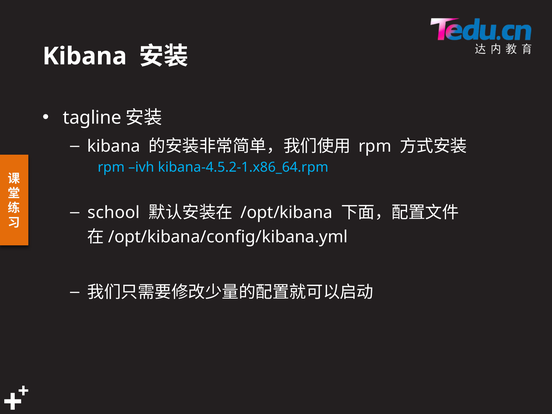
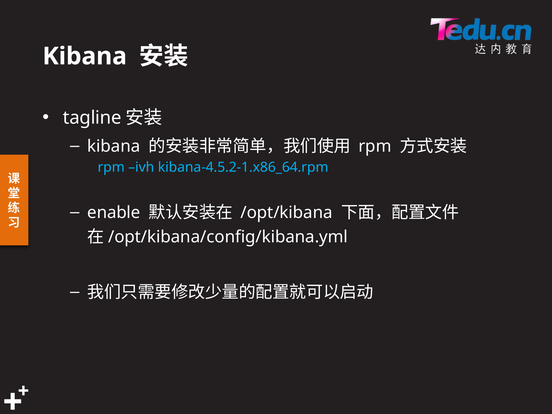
school: school -> enable (114, 213)
